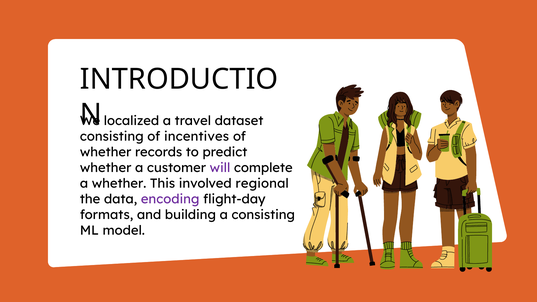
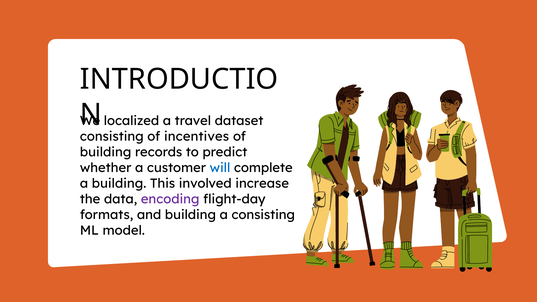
whether: whether -> building (106, 152)
will colour: purple -> blue (220, 168)
a whether: whether -> building (119, 183)
regional: regional -> increase (262, 183)
